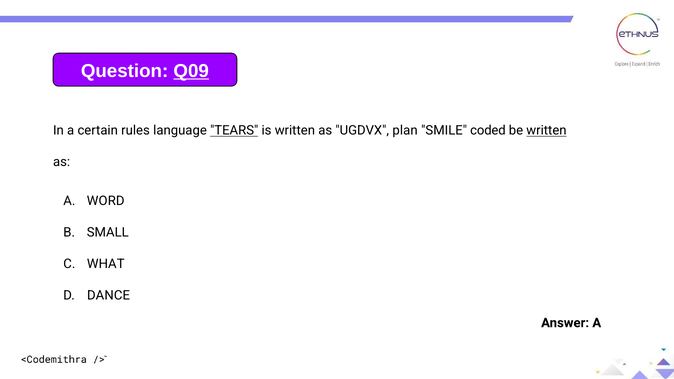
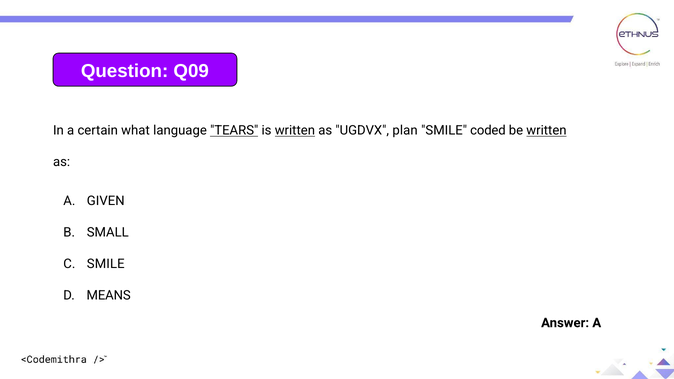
Q09 underline: present -> none (191, 71)
rules: rules -> what (135, 131)
written underline: none -> present (295, 131)
WORD: WORD -> GIVEN (106, 201)
WHAT: WHAT -> SMILE (106, 264)
DANCE: DANCE -> MEANS (109, 295)
